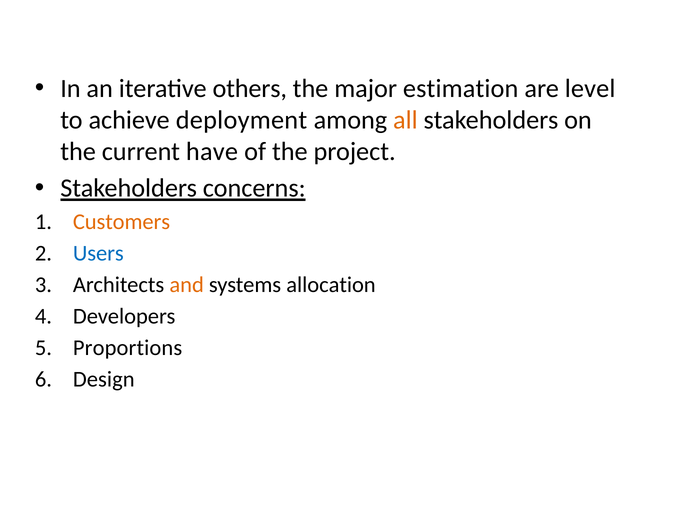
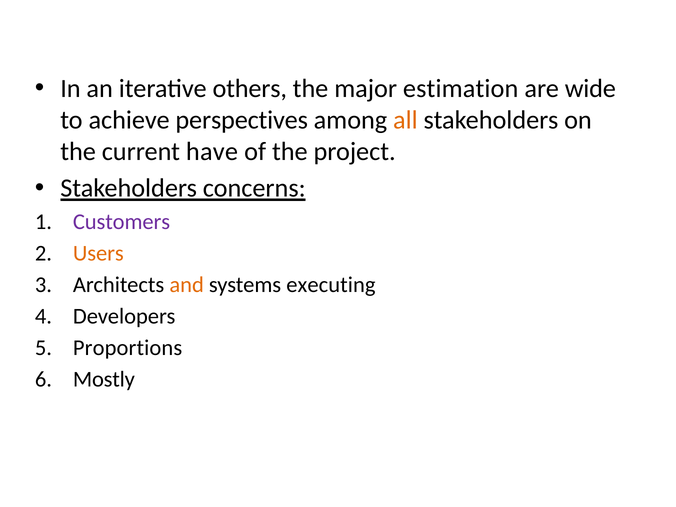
level: level -> wide (590, 89)
deployment: deployment -> perspectives (242, 120)
Customers colour: orange -> purple (122, 222)
Users colour: blue -> orange (98, 253)
allocation: allocation -> executing (331, 285)
Design: Design -> Mostly (104, 379)
